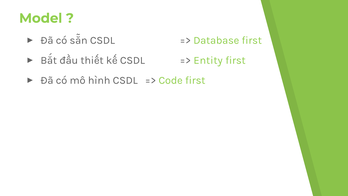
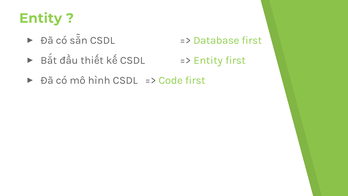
Model: Model -> Entity (41, 18)
